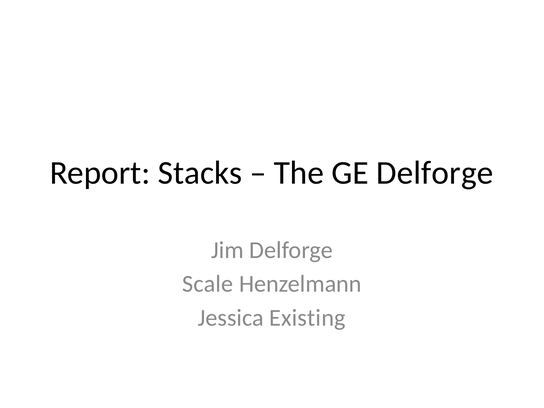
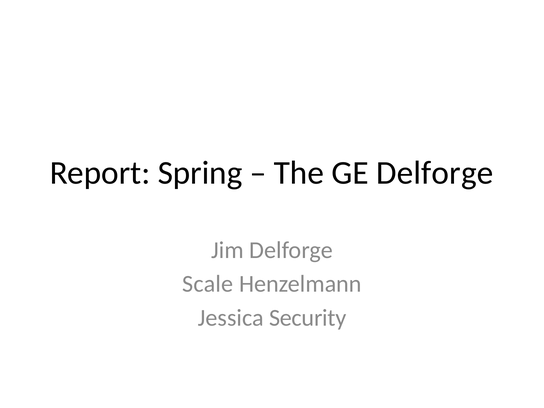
Stacks: Stacks -> Spring (200, 173)
Existing: Existing -> Security (308, 318)
